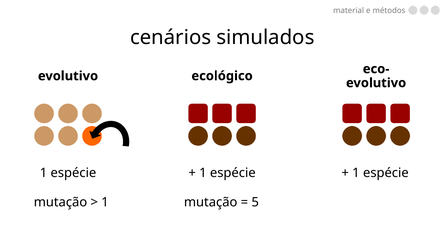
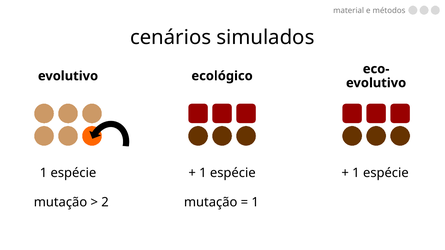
1: 1 -> 2 (105, 202)
5: 5 -> 1 (255, 202)
